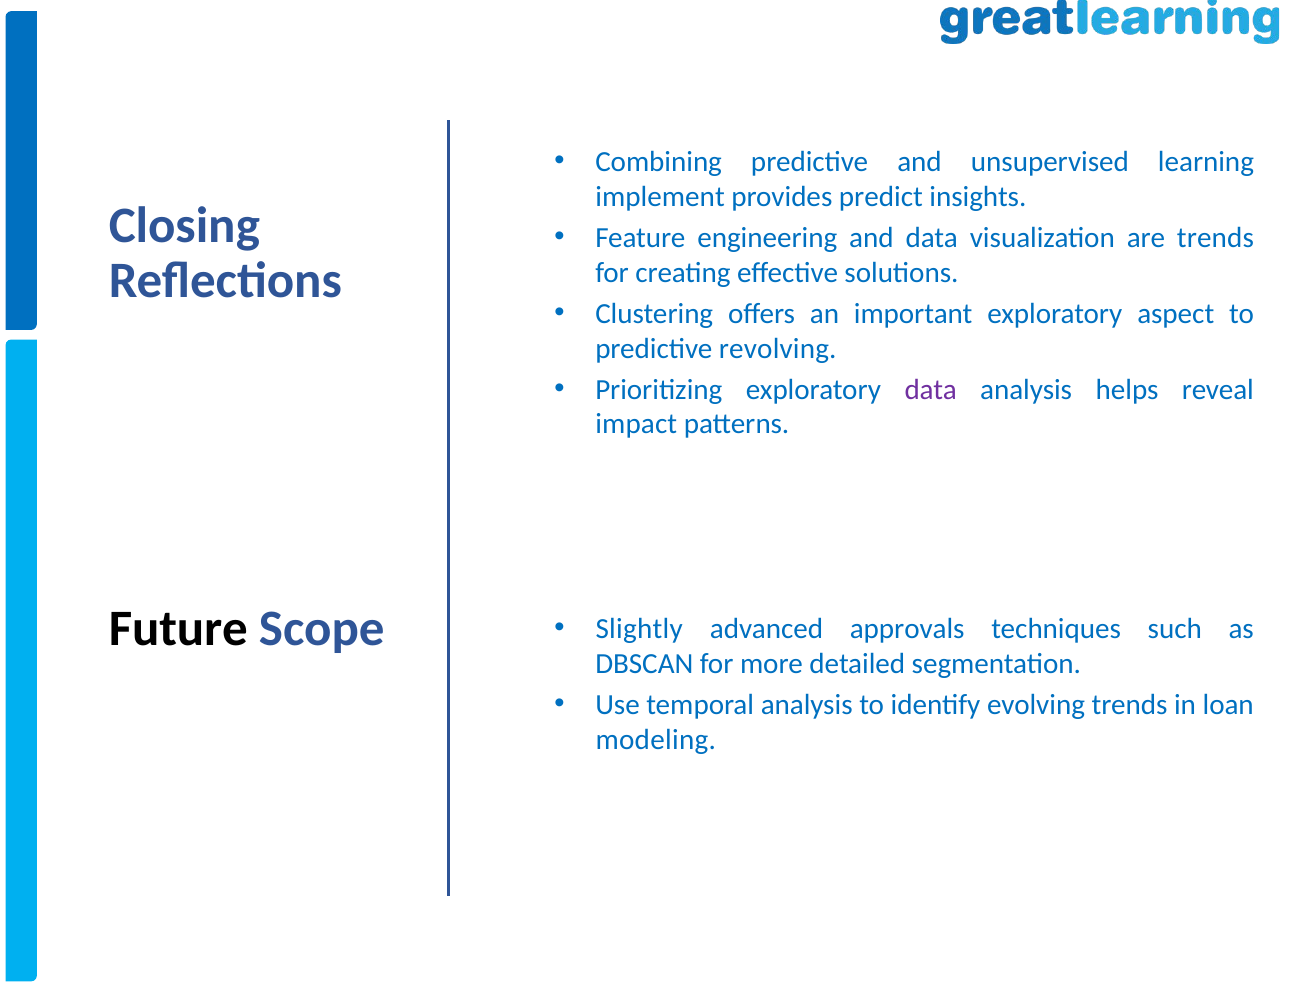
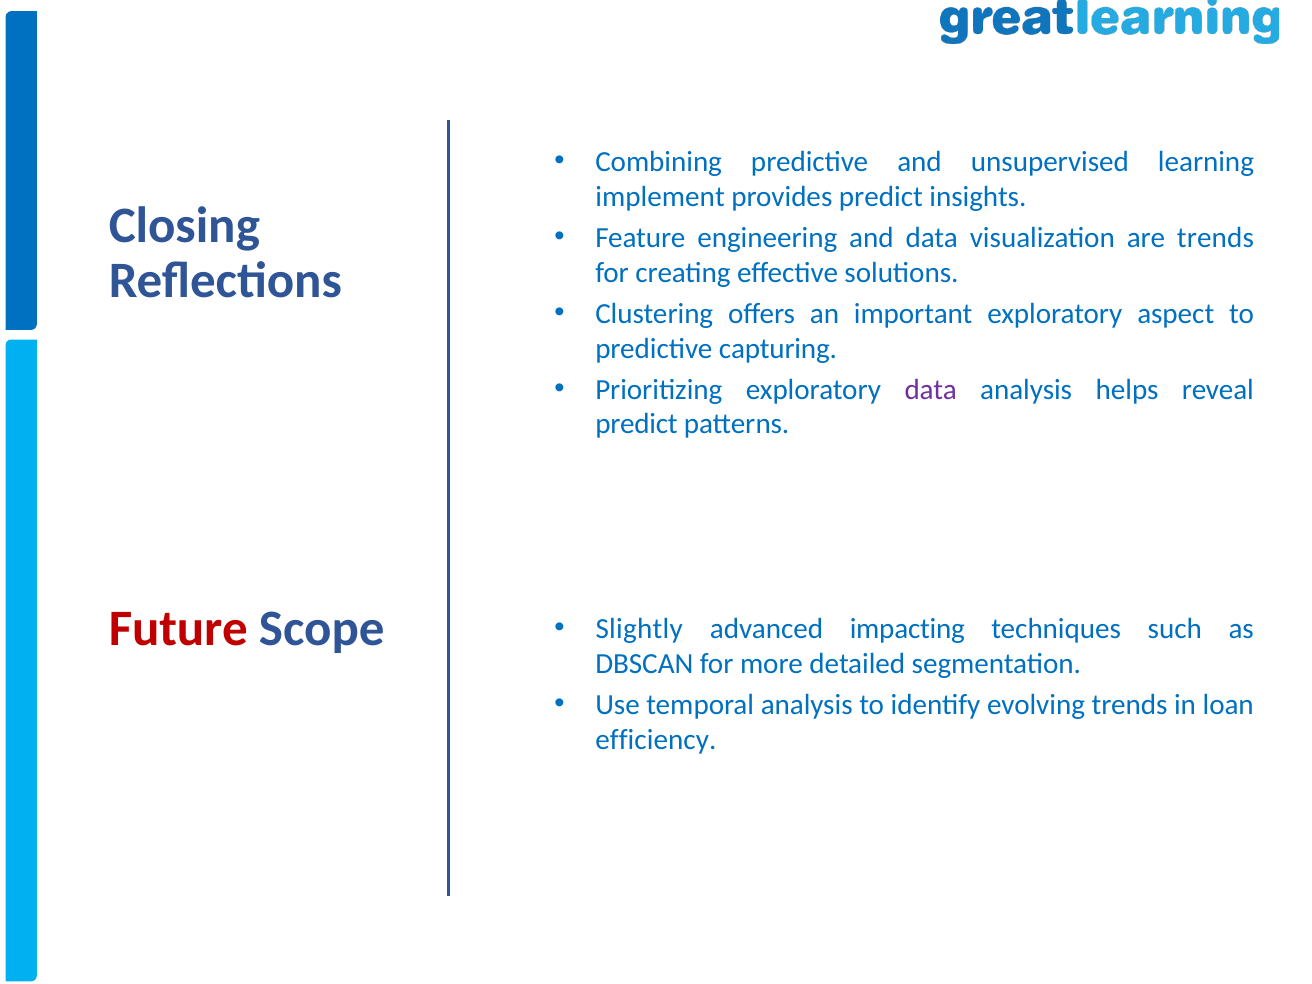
revolving: revolving -> capturing (778, 349)
impact: impact -> predict (636, 424)
Future colour: black -> red (178, 629)
approvals: approvals -> impacting (907, 629)
modeling: modeling -> efficiency (656, 739)
